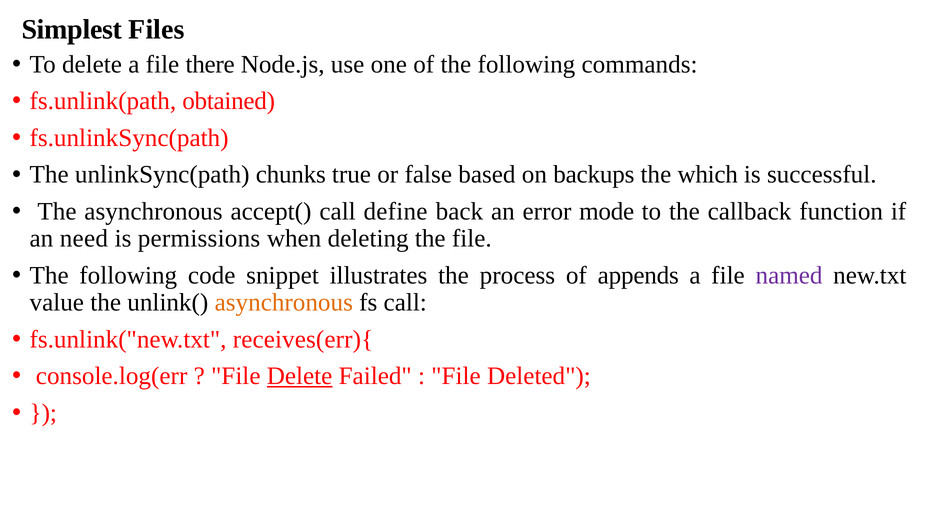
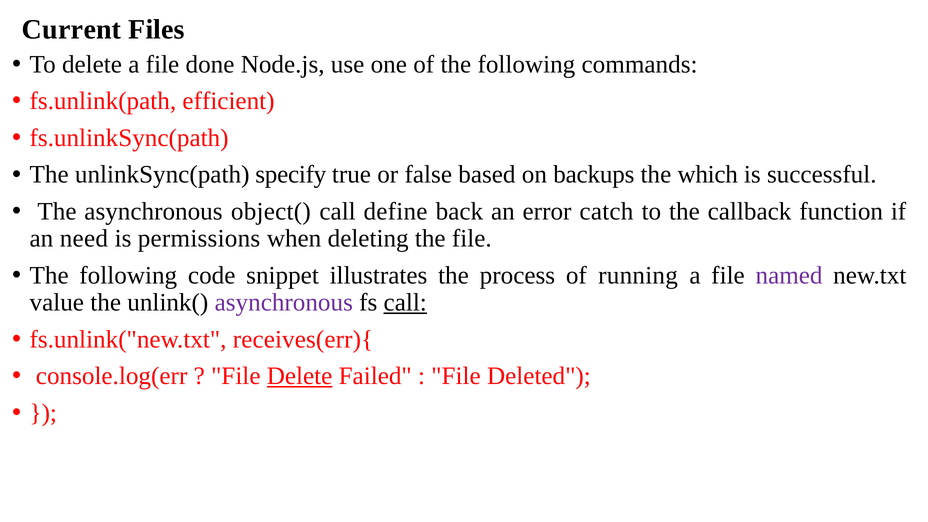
Simplest: Simplest -> Current (72, 30)
there: there -> done (210, 64)
obtained: obtained -> efficient (229, 101)
chunks: chunks -> specify (291, 175)
accept(: accept( -> object( (271, 211)
mode: mode -> catch (606, 211)
appends: appends -> running (638, 275)
asynchronous colour: orange -> purple (284, 303)
call underline: none -> present (405, 303)
